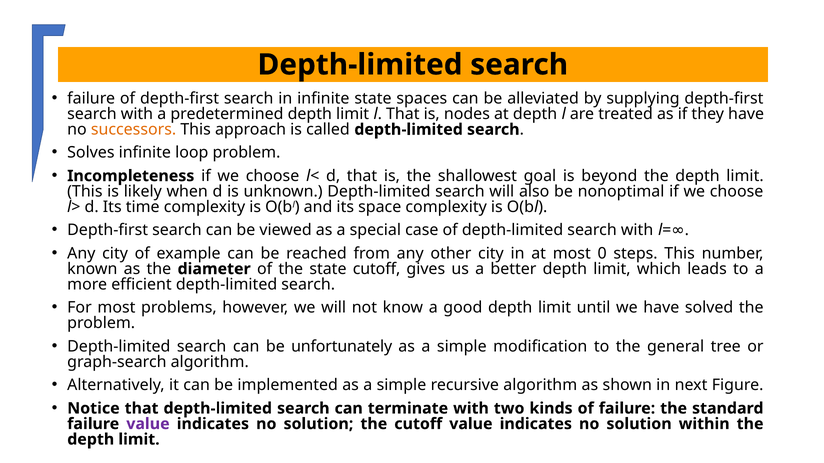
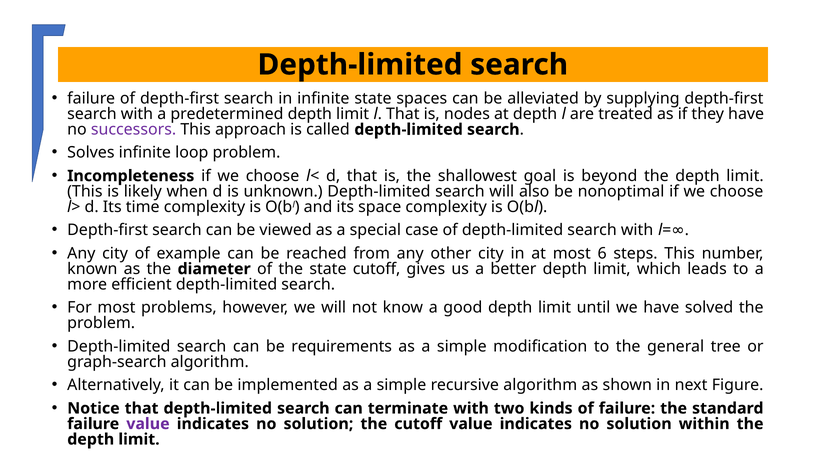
successors colour: orange -> purple (134, 130)
0: 0 -> 6 (602, 254)
unfortunately: unfortunately -> requirements (342, 347)
